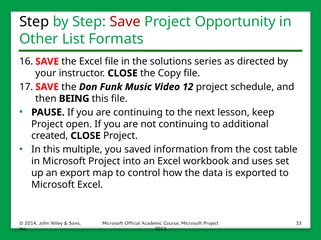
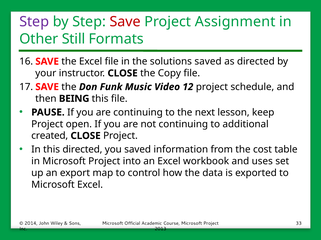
Step colour: black -> purple (34, 22)
Opportunity: Opportunity -> Assignment (235, 22)
List: List -> Still (73, 39)
solutions series: series -> saved (208, 62)
this multiple: multiple -> directed (82, 150)
